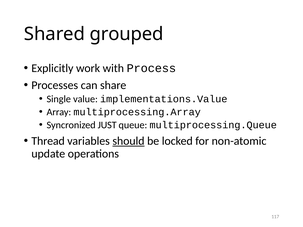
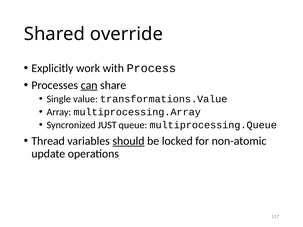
grouped: grouped -> override (126, 34)
can underline: none -> present (89, 85)
implementations.Value: implementations.Value -> transformations.Value (164, 99)
